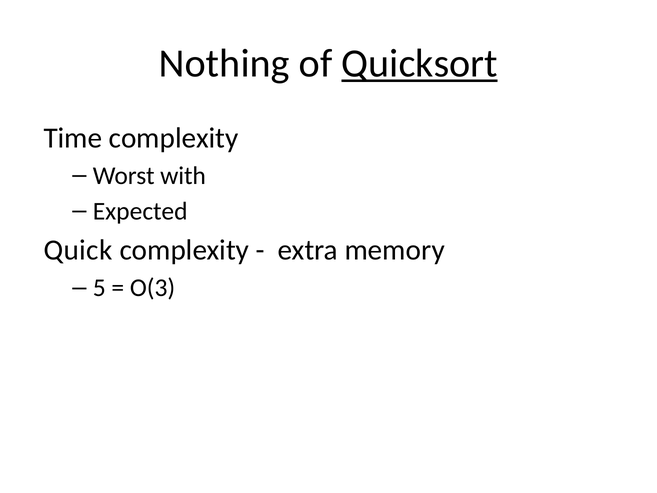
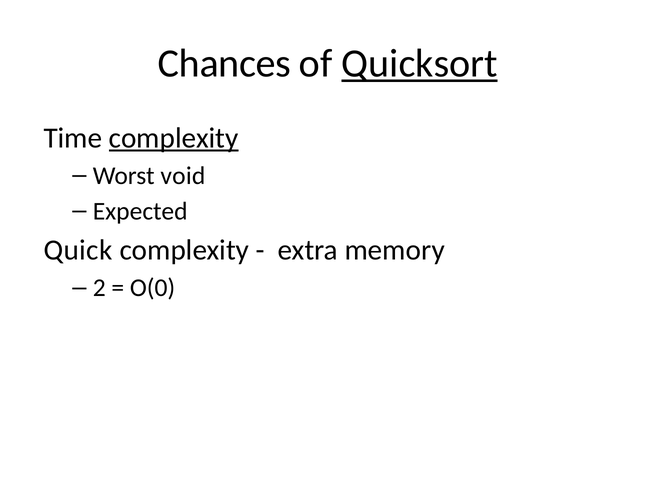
Nothing: Nothing -> Chances (224, 64)
complexity underline: none -> present (174, 138)
with: with -> void (183, 176)
5: 5 -> 2 (99, 288)
O(3: O(3 -> O(0 (153, 288)
